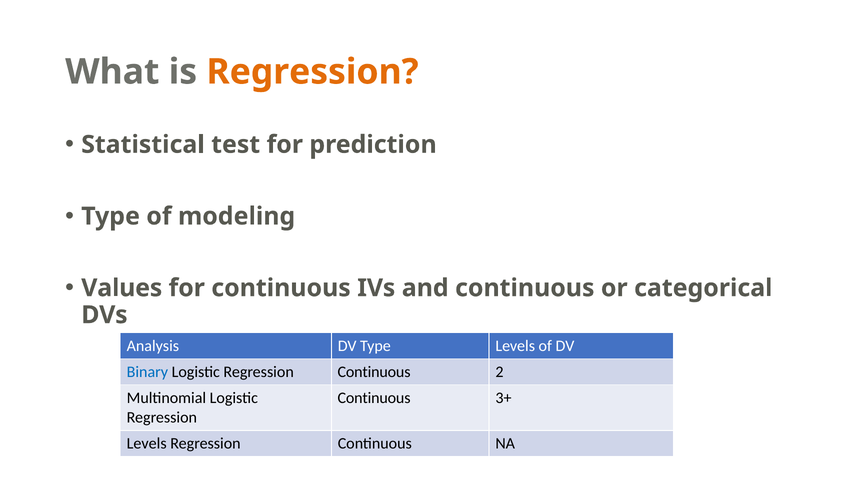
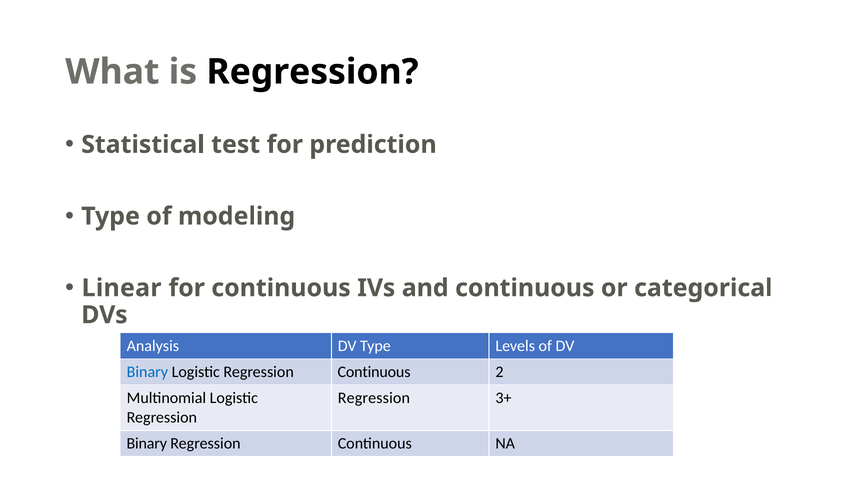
Regression colour: orange -> black (312, 72)
Values: Values -> Linear (122, 288)
Continuous: Continuous -> Regression (374, 398)
Levels: Levels -> Binary (147, 444)
